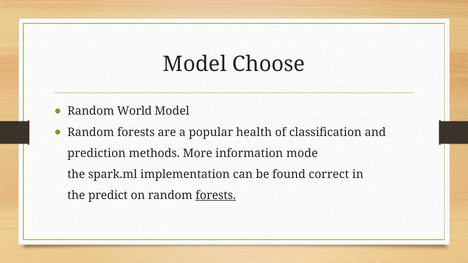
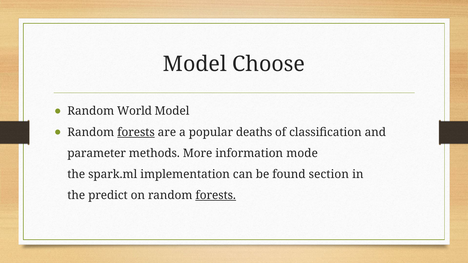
forests underline: none -> present (136, 132)
health: health -> deaths (254, 132)
prediction: prediction -> parameter (97, 153)
correct: correct -> section (329, 174)
